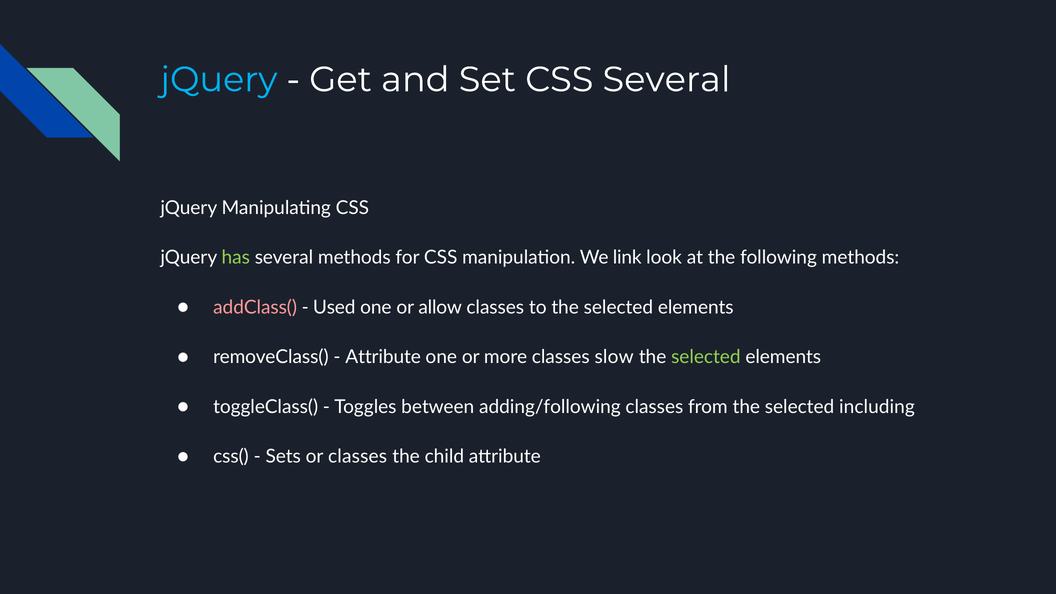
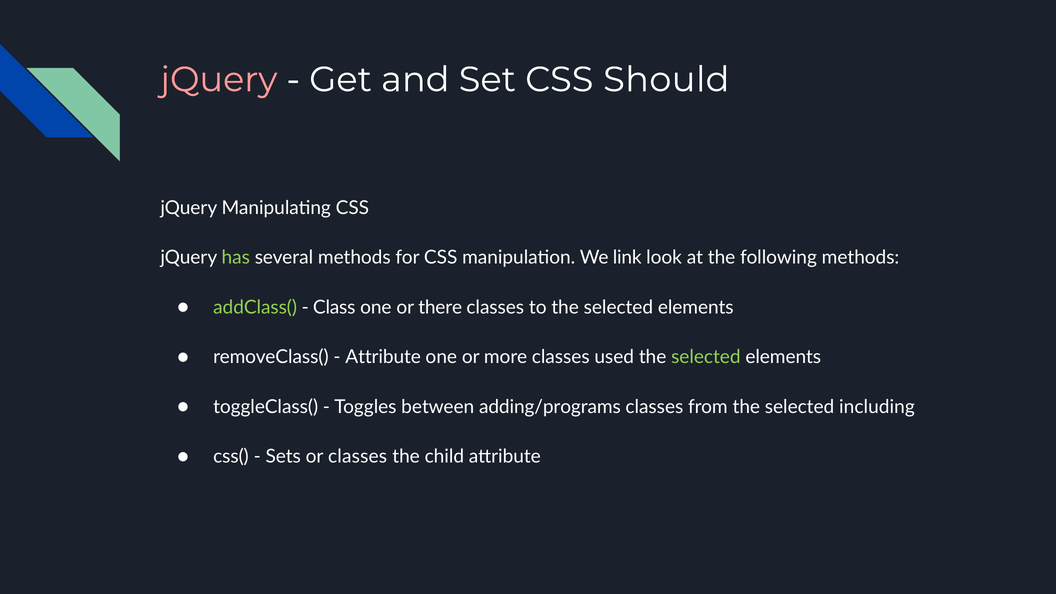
jQuery colour: light blue -> pink (219, 80)
CSS Several: Several -> Should (666, 80)
addClass( colour: pink -> light green (255, 307)
Used: Used -> Class (334, 307)
allow: allow -> there (440, 307)
slow: slow -> used (614, 357)
adding/following: adding/following -> adding/programs (550, 407)
